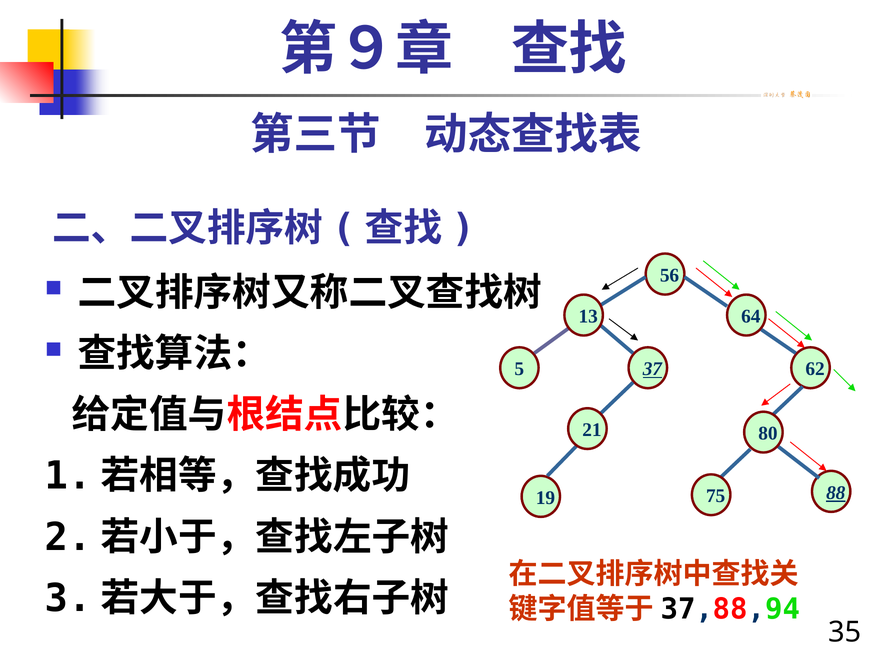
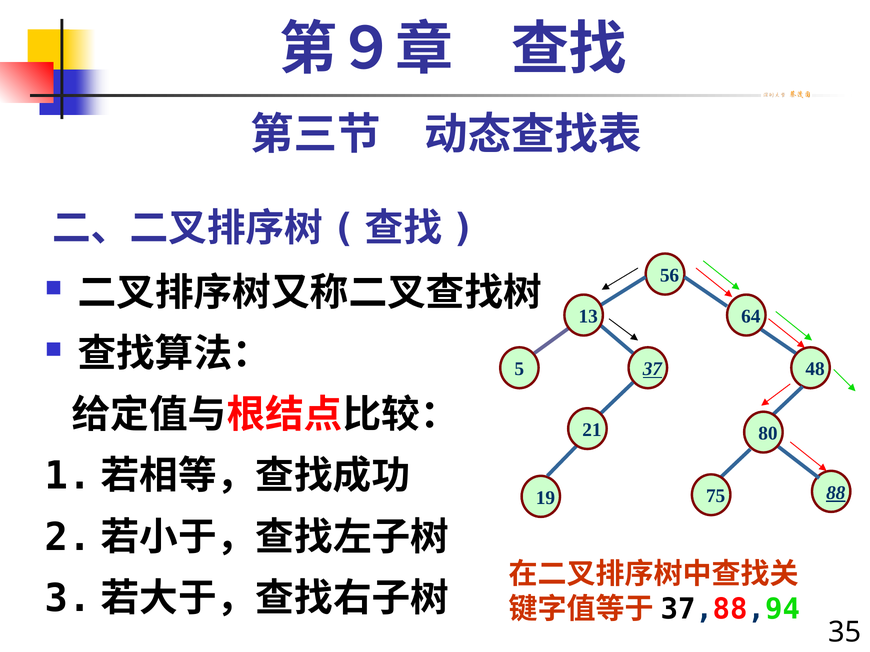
62: 62 -> 48 (815, 369)
